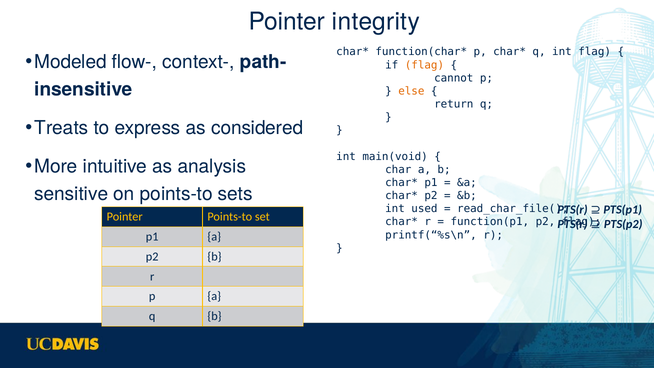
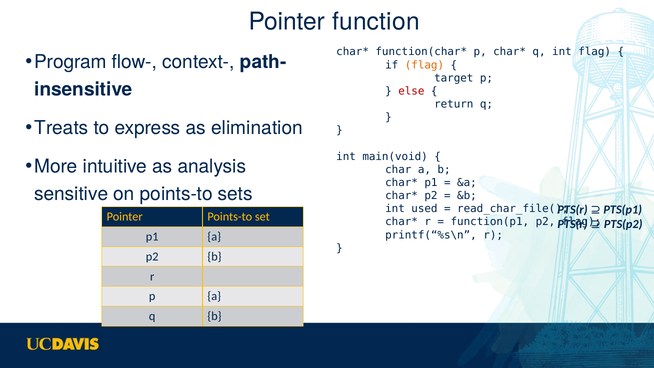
integrity: integrity -> function (376, 22)
Modeled: Modeled -> Program (71, 62)
cannot: cannot -> target (454, 78)
else colour: orange -> red (411, 91)
considered: considered -> elimination (257, 128)
